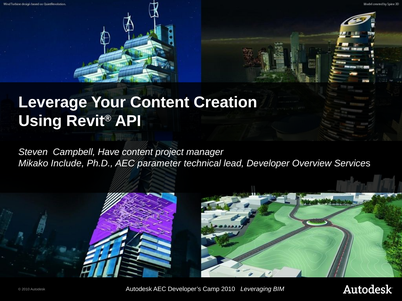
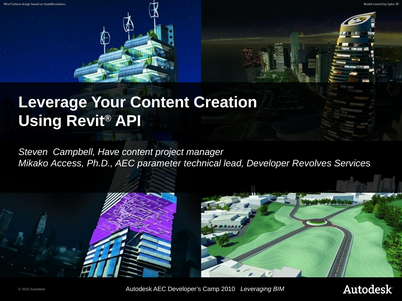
Include: Include -> Access (67, 164)
Overview: Overview -> Revolves (312, 164)
